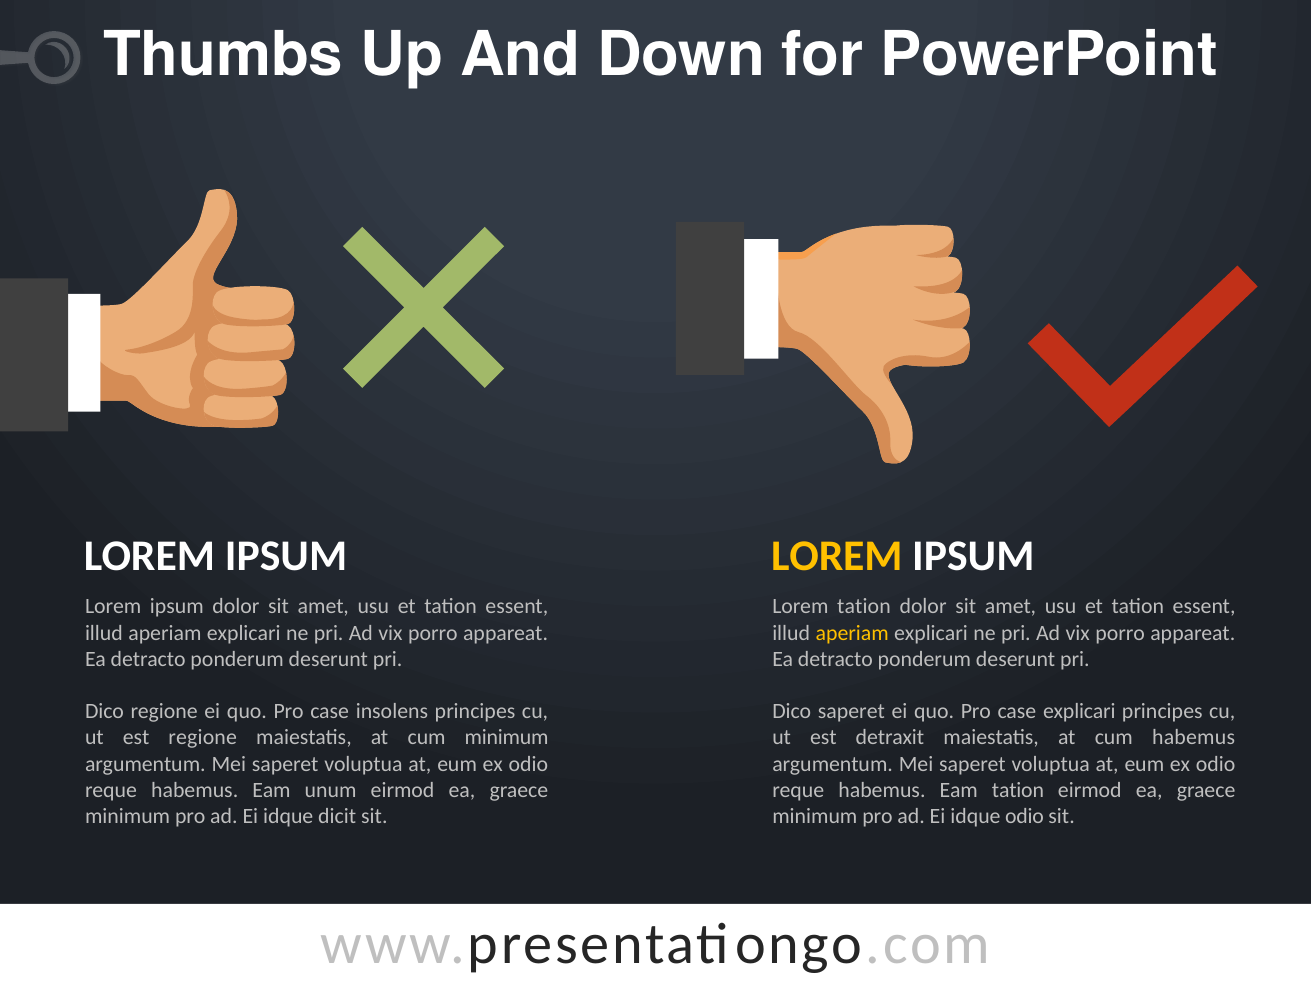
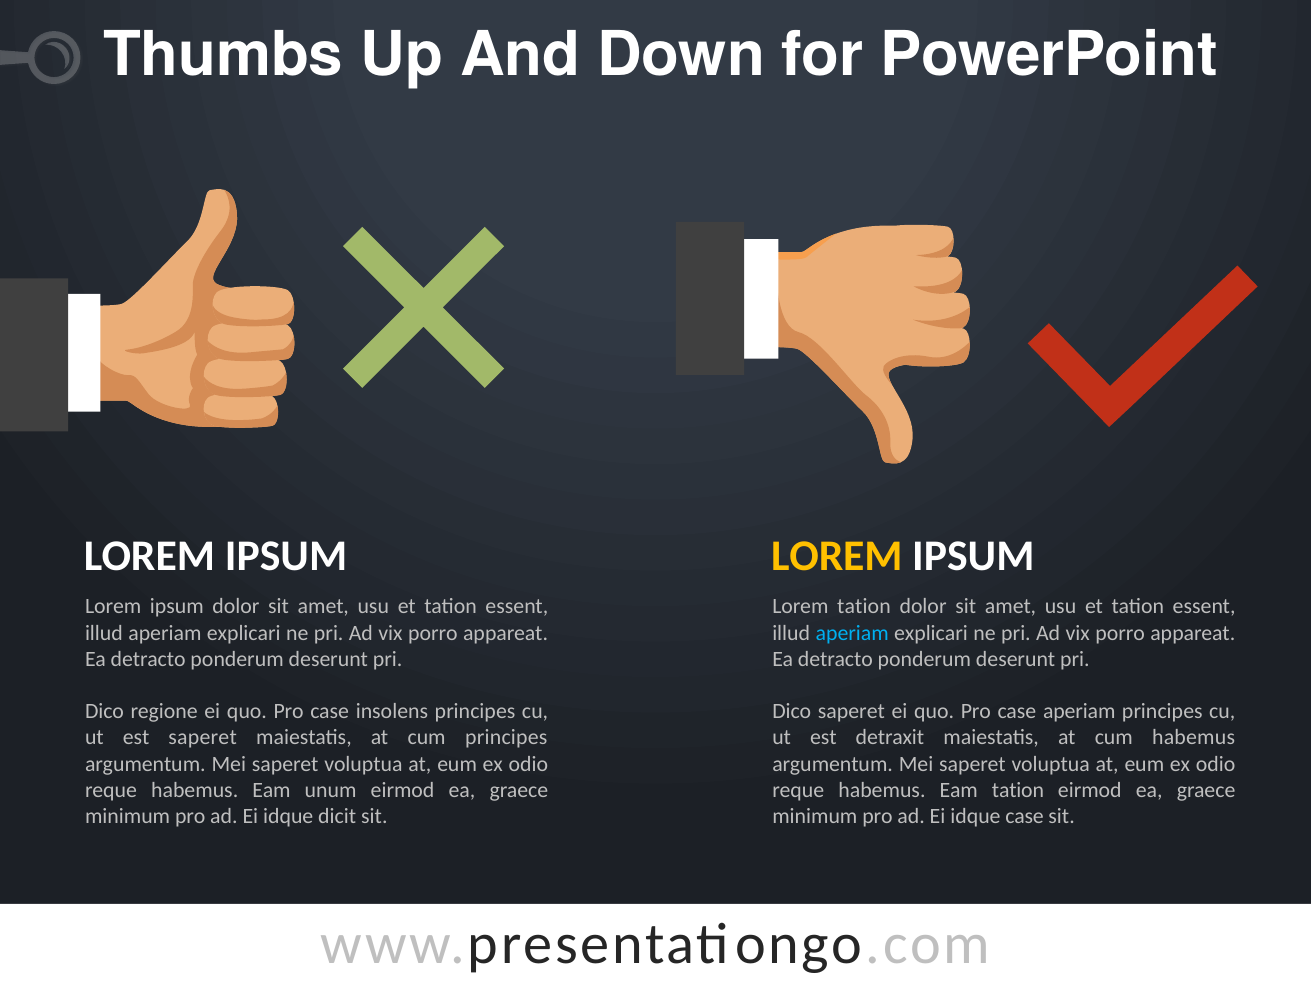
aperiam colour: yellow -> light blue (852, 633)
case explicari: explicari -> aperiam (1079, 712)
est regione: regione -> saperet (203, 738)
cum minimum: minimum -> principes (506, 738)
idque odio: odio -> case (1025, 817)
